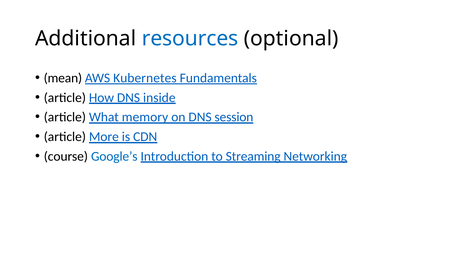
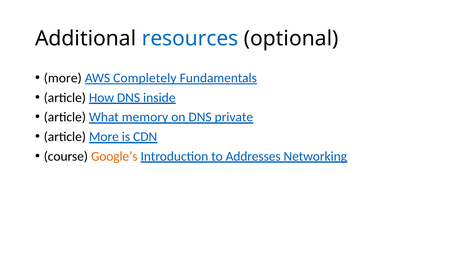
mean: mean -> more (63, 78)
Kubernetes: Kubernetes -> Completely (145, 78)
session: session -> private (234, 117)
Google’s colour: blue -> orange (114, 156)
Streaming: Streaming -> Addresses (253, 156)
